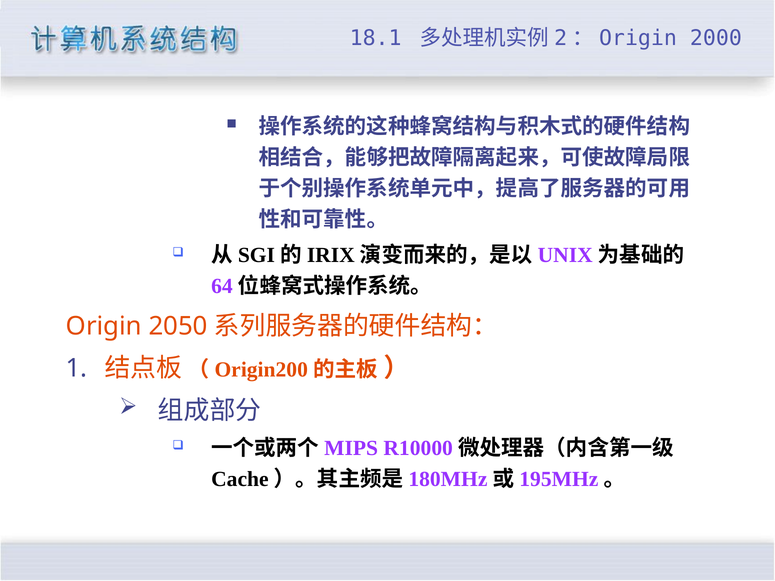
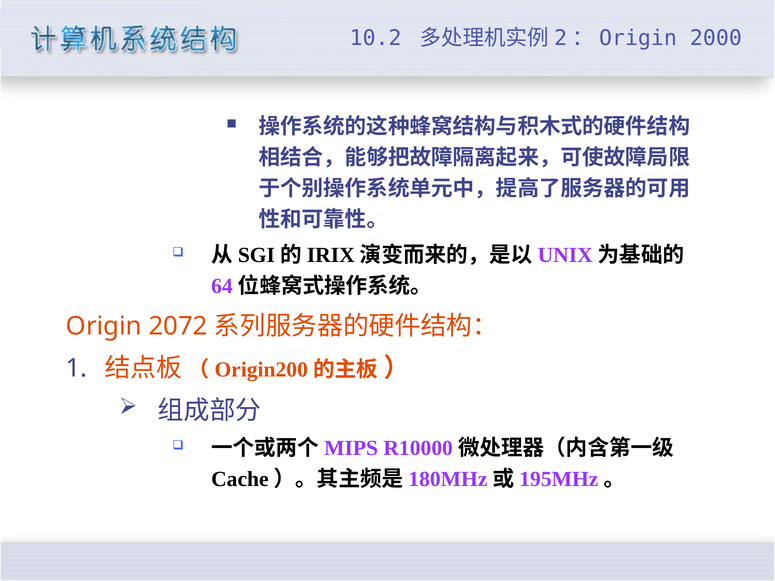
18.1: 18.1 -> 10.2 (376, 38)
2050: 2050 -> 2072 (178, 326)
